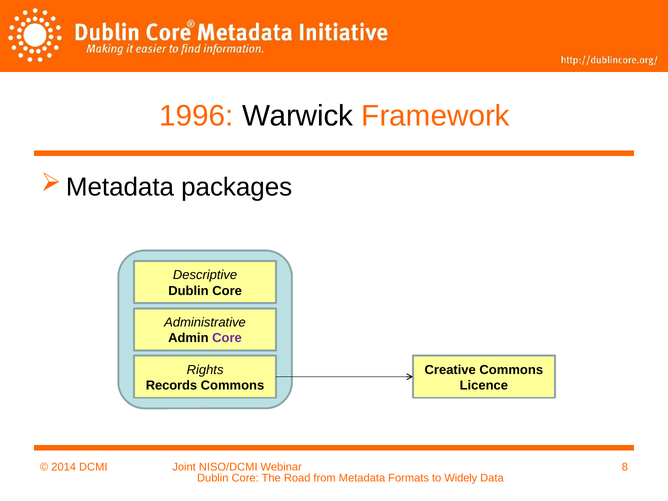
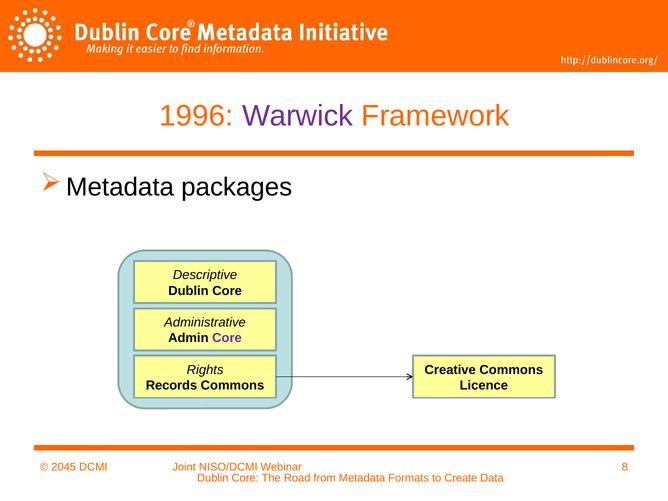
Warwick colour: black -> purple (298, 116)
2014: 2014 -> 2045 (64, 467)
Widely: Widely -> Create (461, 478)
